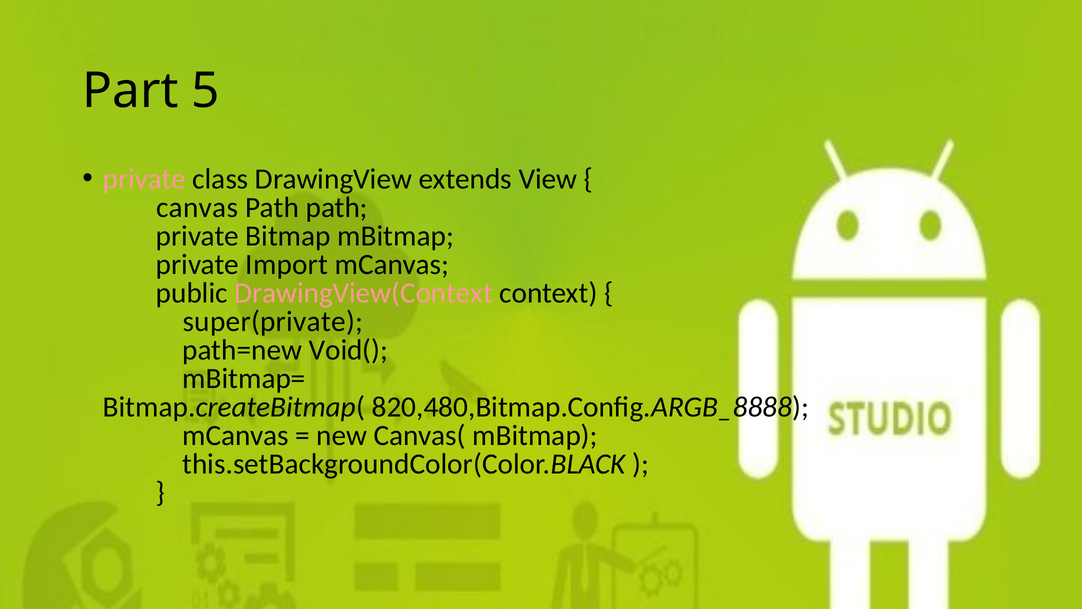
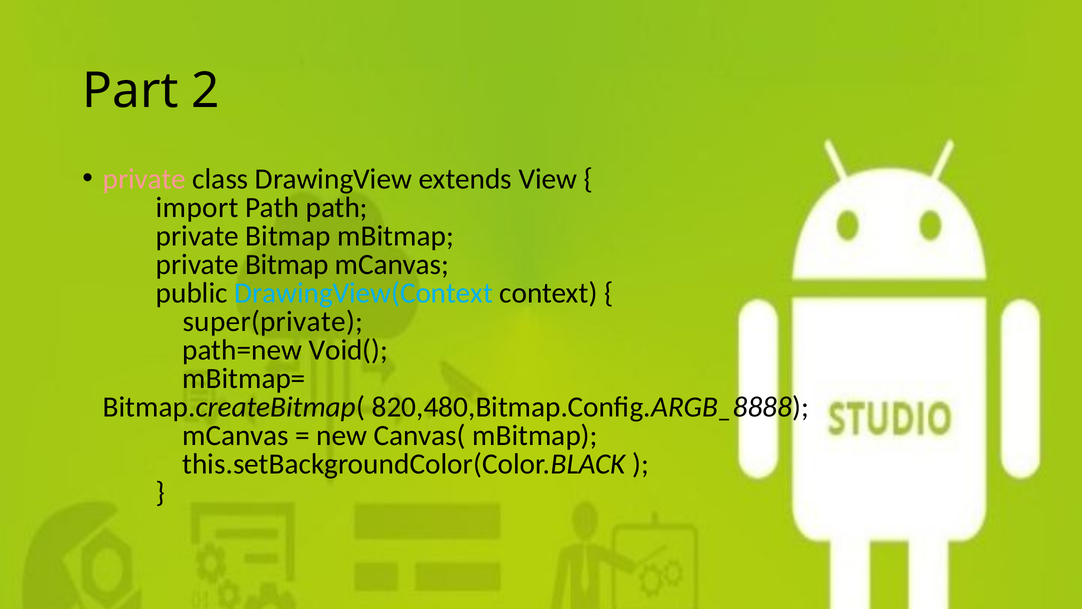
5: 5 -> 2 (206, 91)
canvas: canvas -> import (197, 208)
Import: Import -> Bitmap (287, 265)
DrawingView(Context colour: pink -> light blue (364, 293)
